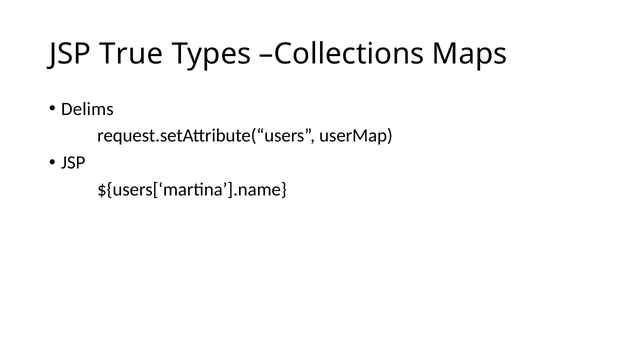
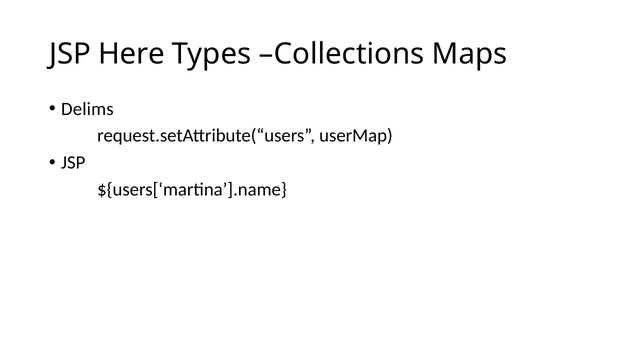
True: True -> Here (131, 54)
